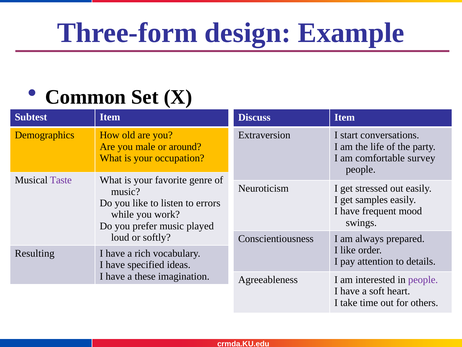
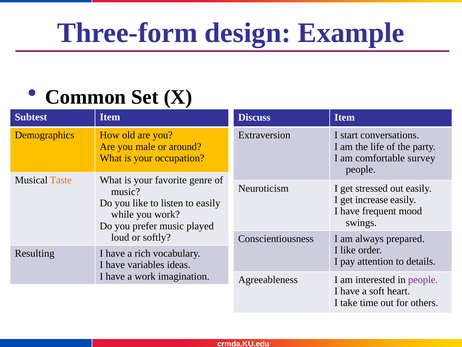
Taste colour: purple -> orange (61, 180)
samples: samples -> increase (372, 200)
to errors: errors -> easily (208, 203)
specified: specified -> variables (146, 264)
a these: these -> work (145, 276)
